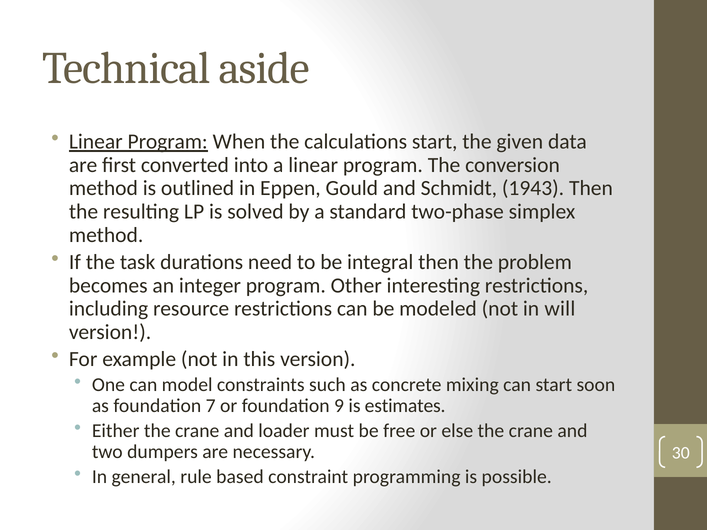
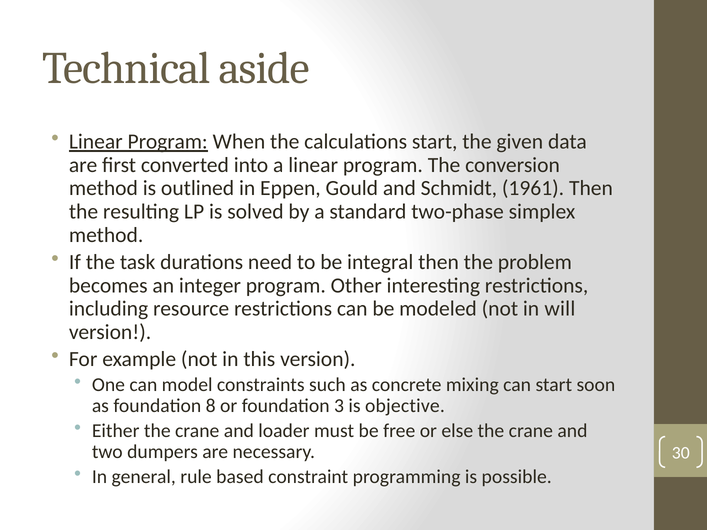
1943: 1943 -> 1961 (533, 188)
7: 7 -> 8 (211, 406)
9: 9 -> 3 (339, 406)
estimates: estimates -> objective (405, 406)
